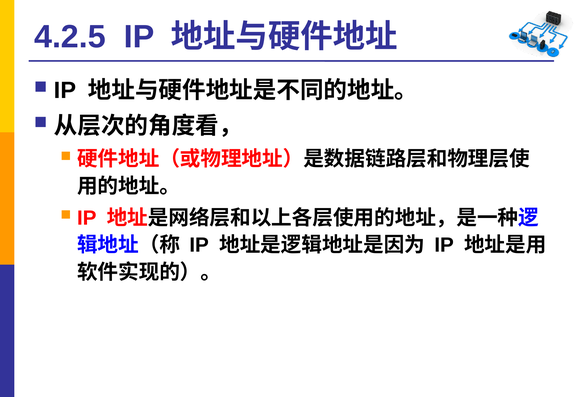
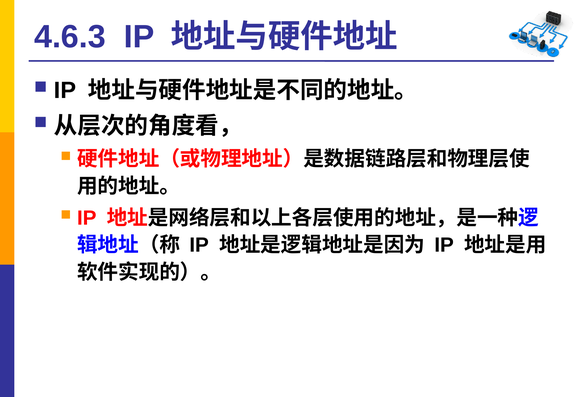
4.2.5: 4.2.5 -> 4.6.3 (70, 37)
